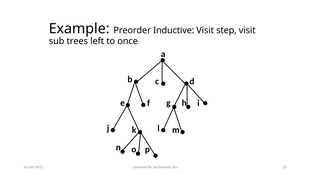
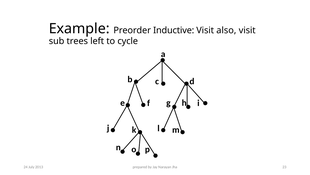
step: step -> also (226, 30)
once: once -> cycle (128, 41)
